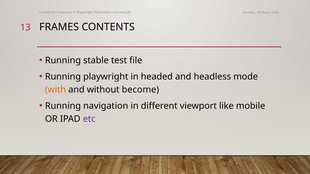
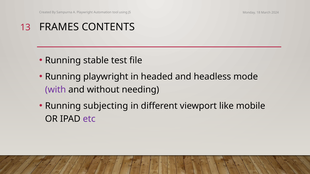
with colour: orange -> purple (56, 90)
become: become -> needing (140, 90)
navigation: navigation -> subjecting (106, 106)
